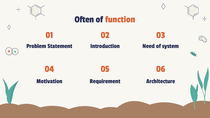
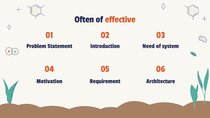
function: function -> effective (120, 19)
